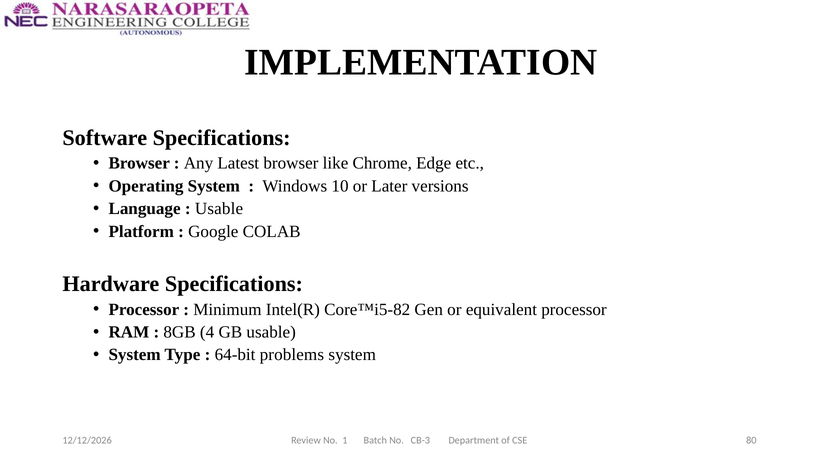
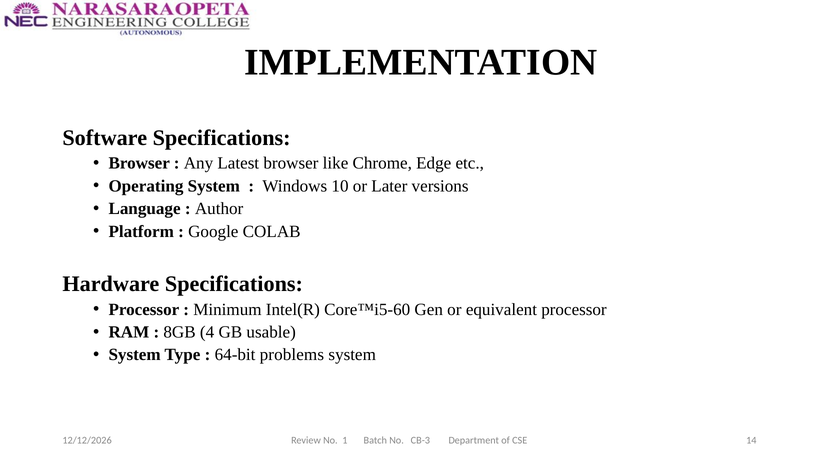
Usable: Usable -> Author (219, 209)
Core™i5-82: Core™i5-82 -> Core™i5-60 (367, 309)
80: 80 -> 14 (751, 440)
